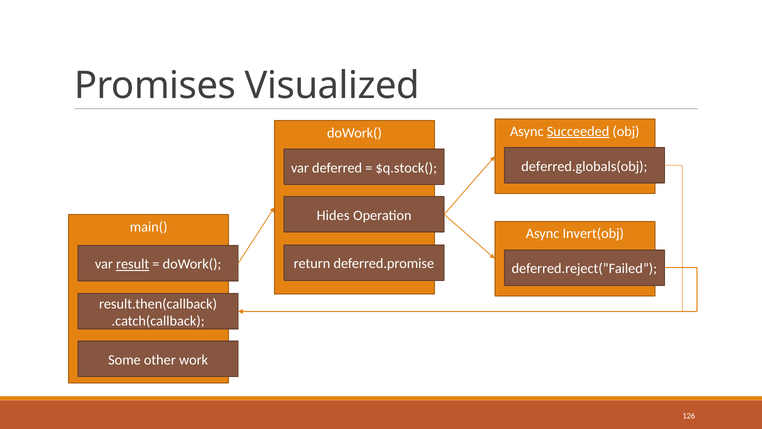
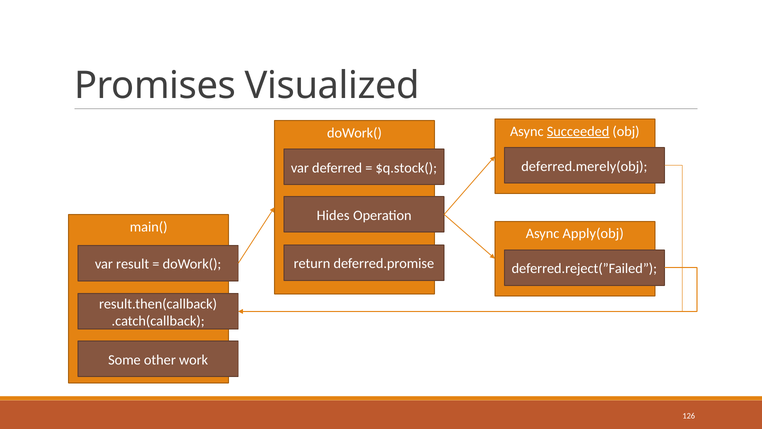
deferred.globals(obj: deferred.globals(obj -> deferred.merely(obj (584, 166)
Invert(obj: Invert(obj -> Apply(obj (593, 233)
result underline: present -> none (133, 264)
